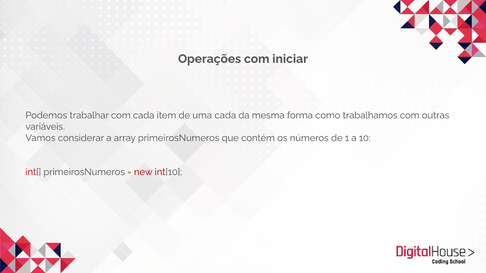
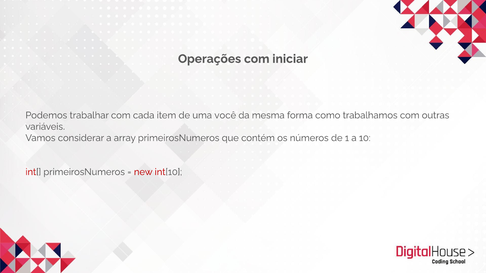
uma cada: cada -> você (225, 115)
